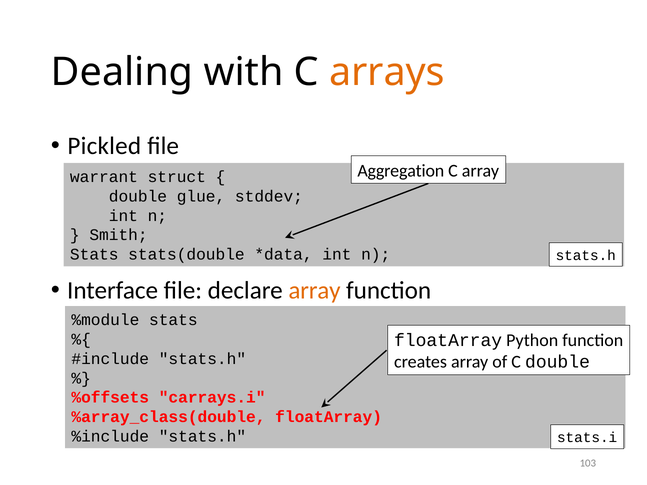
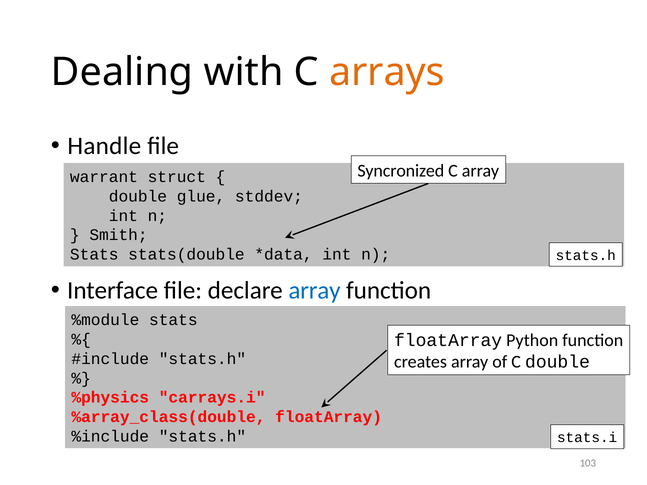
Pickled: Pickled -> Handle (104, 146)
Aggregation: Aggregation -> Syncronized (401, 171)
array colour: orange -> blue (314, 291)
%offsets: %offsets -> %physics (110, 398)
